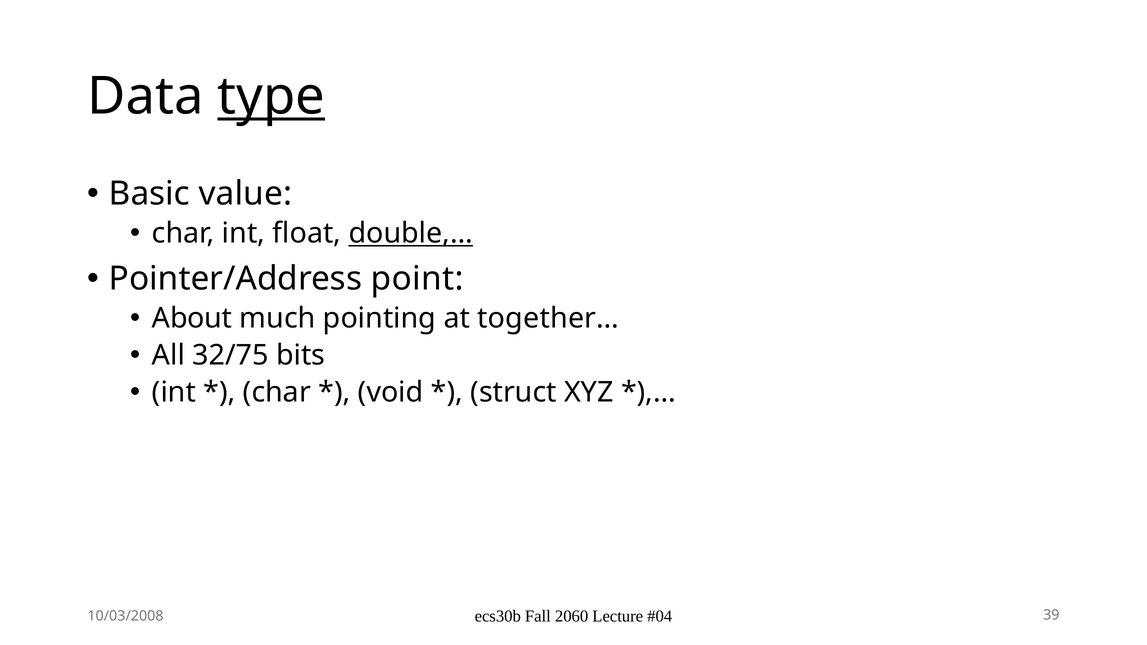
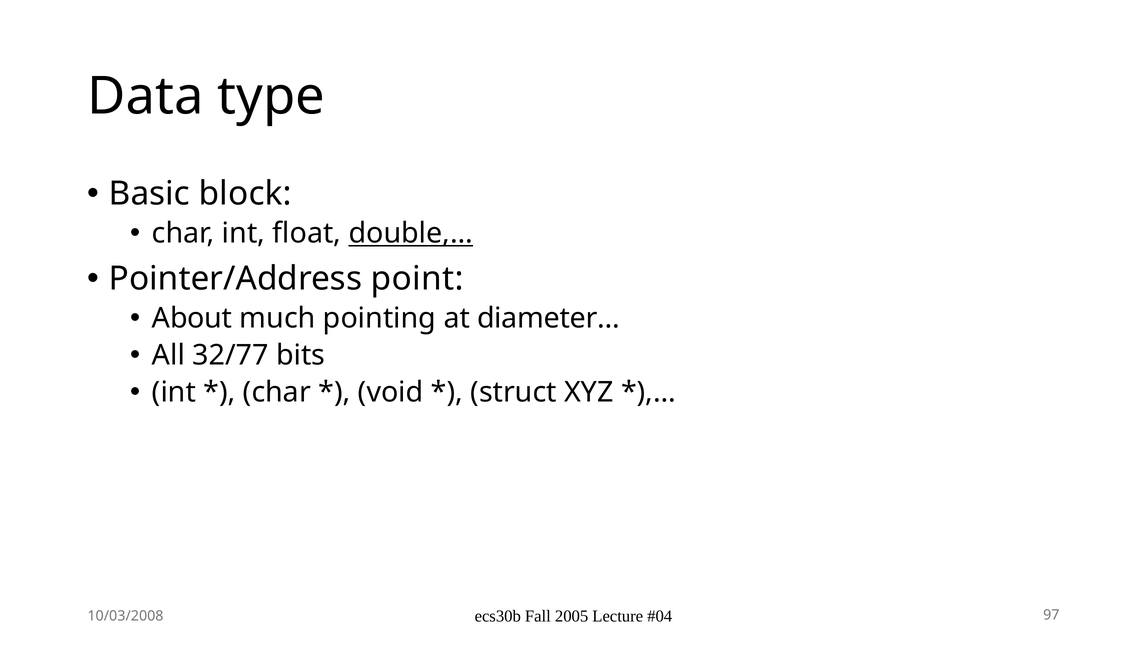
type underline: present -> none (271, 96)
value: value -> block (245, 194)
together…: together… -> diameter… (548, 318)
32/75: 32/75 -> 32/77 (231, 355)
2060: 2060 -> 2005 (572, 616)
39: 39 -> 97 (1051, 615)
